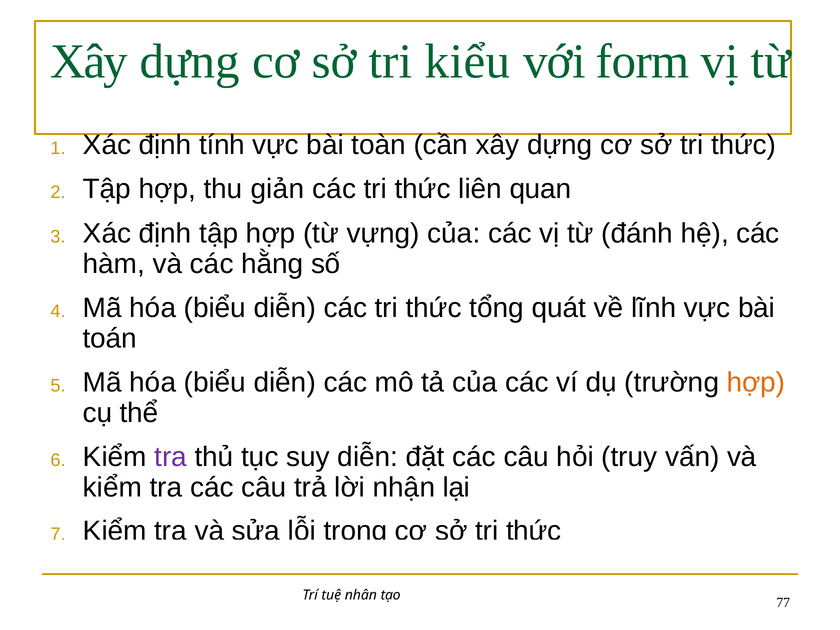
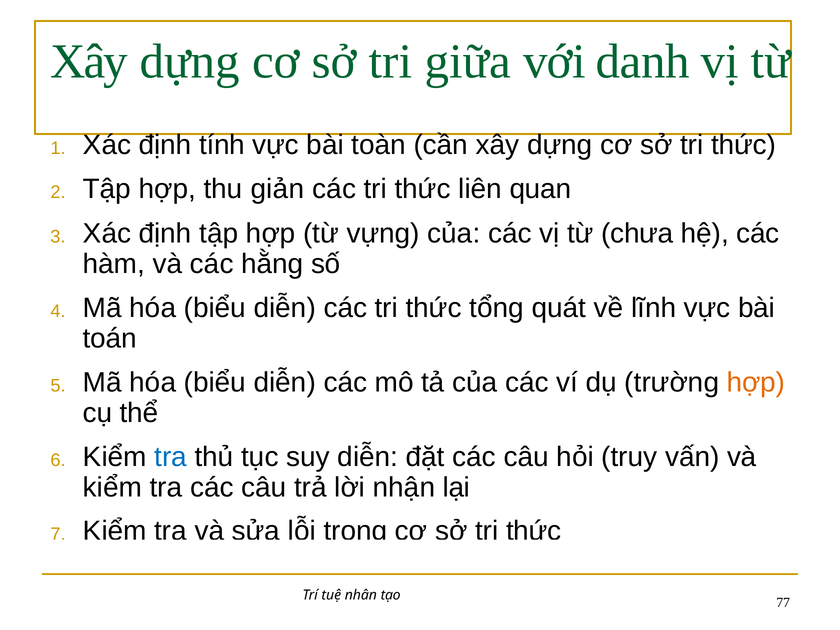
kiểu: kiểu -> giữa (468, 62)
form: form -> danh (643, 62)
đánh: đánh -> chưa (637, 234)
tra colour: purple -> blue (171, 457)
